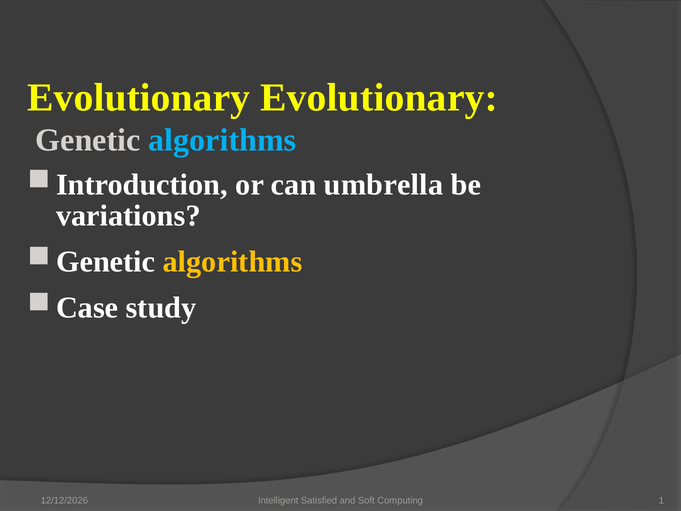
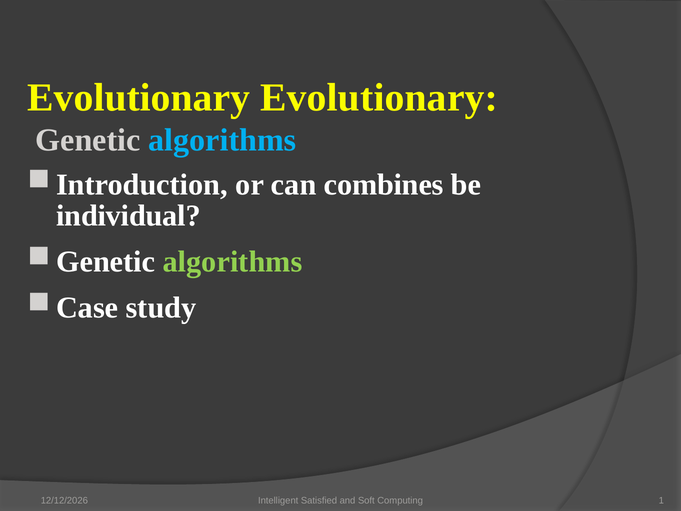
umbrella: umbrella -> combines (384, 185)
variations: variations -> individual (128, 215)
algorithms colour: yellow -> light green (233, 261)
